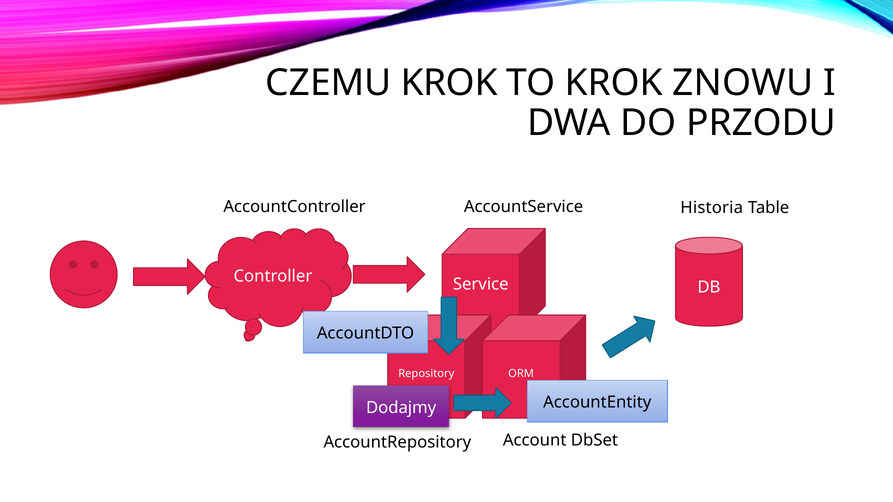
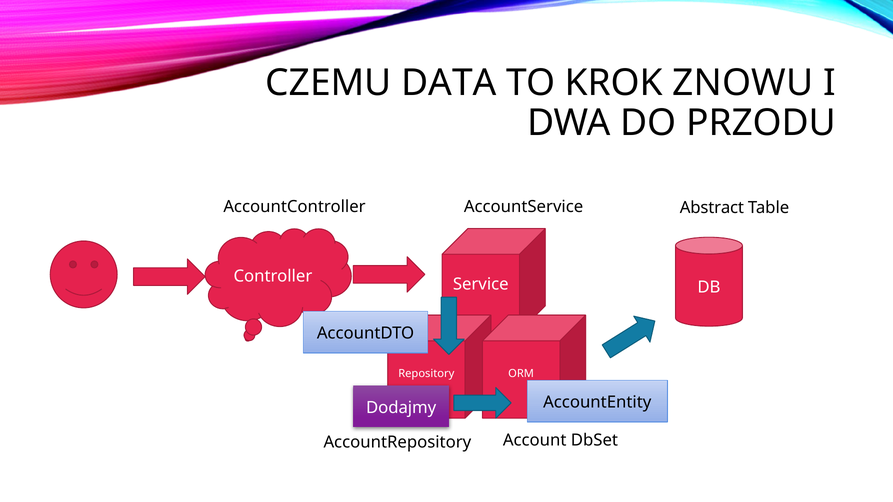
CZEMU KROK: KROK -> DATA (449, 83)
Historia: Historia -> Abstract (712, 208)
